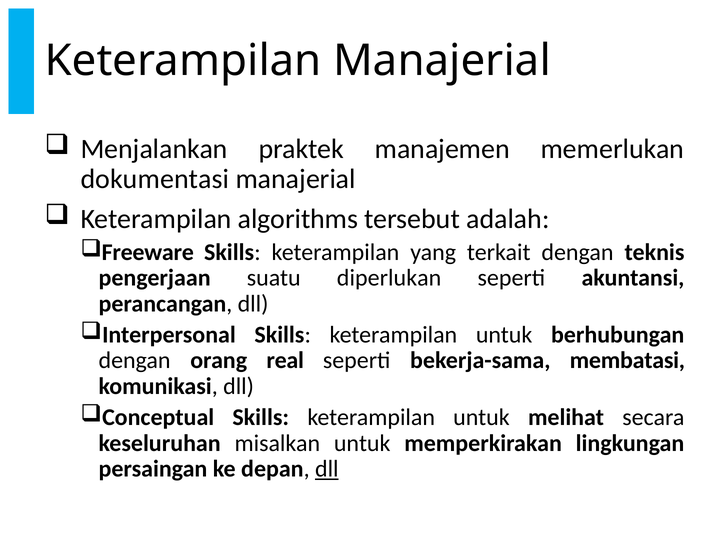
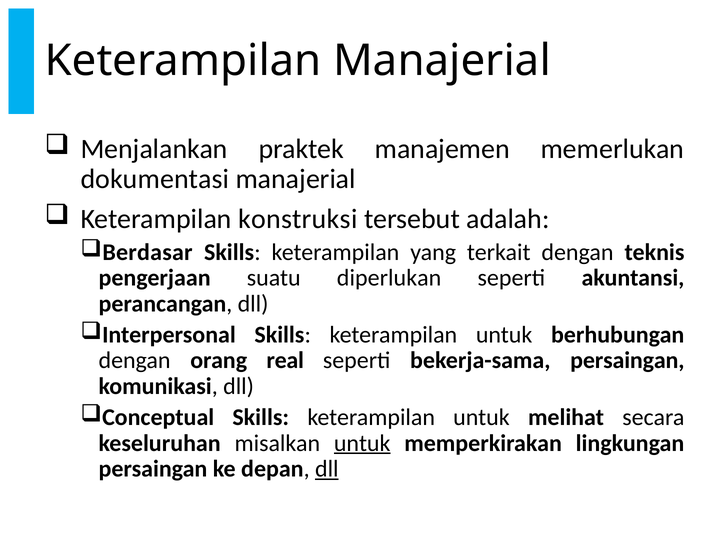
algorithms: algorithms -> konstruksi (298, 219)
Freeware: Freeware -> Berdasar (148, 252)
bekerja-sama membatasi: membatasi -> persaingan (627, 361)
untuk underline: none -> present (362, 443)
